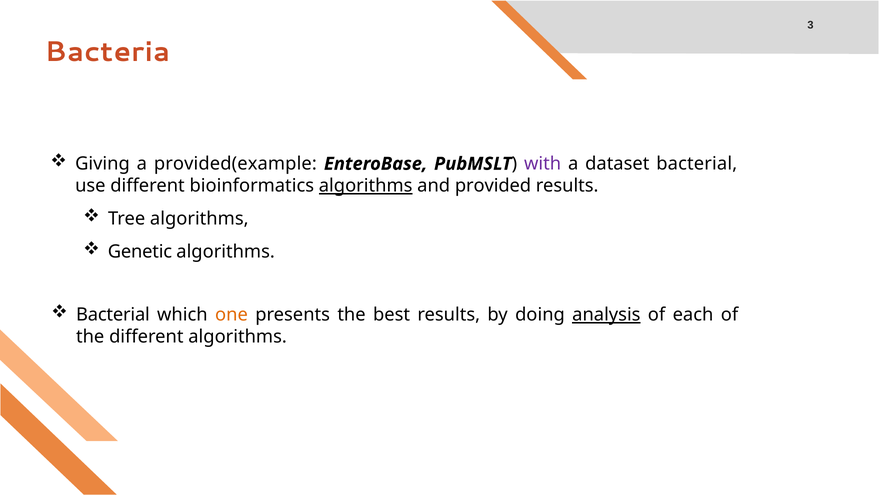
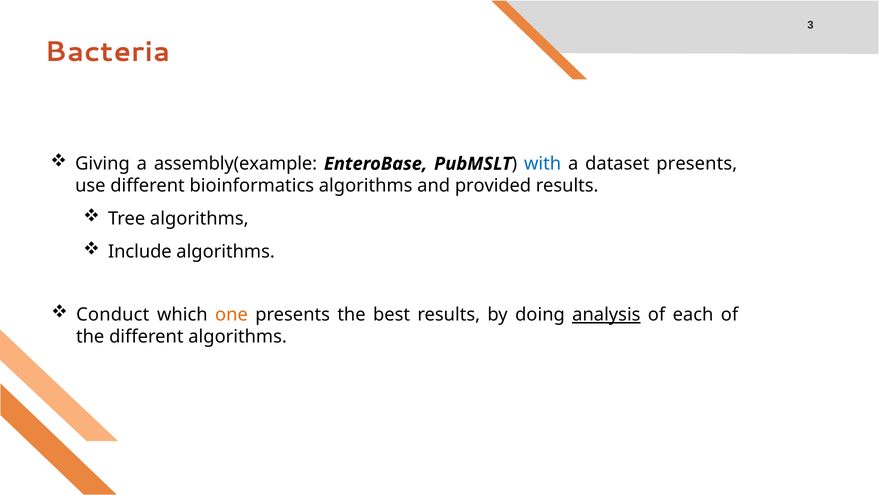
provided(example: provided(example -> assembly(example (235, 164)
with colour: purple -> blue (543, 164)
dataset bacterial: bacterial -> presents (697, 164)
algorithms underline: present -> none (366, 186)
Genetic: Genetic -> Include (140, 252)
Bacterial: Bacterial -> Conduct (113, 314)
